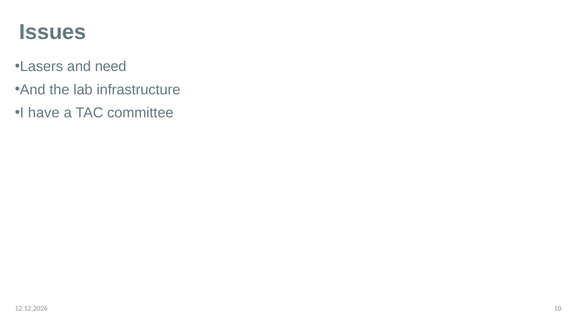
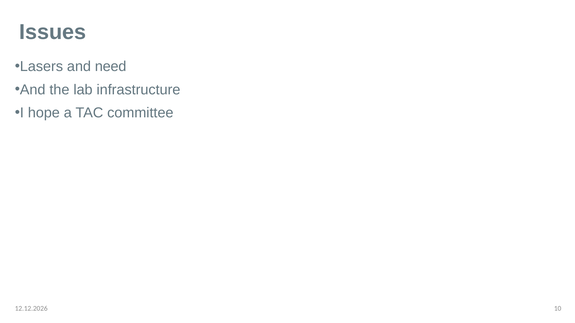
have: have -> hope (44, 113)
